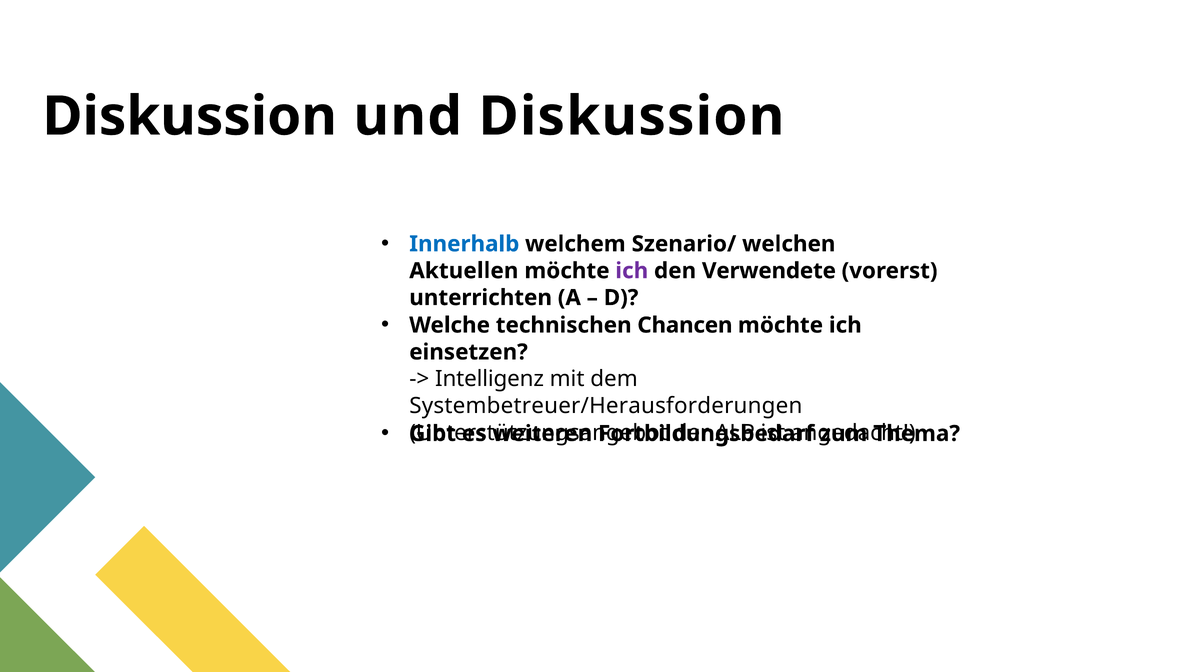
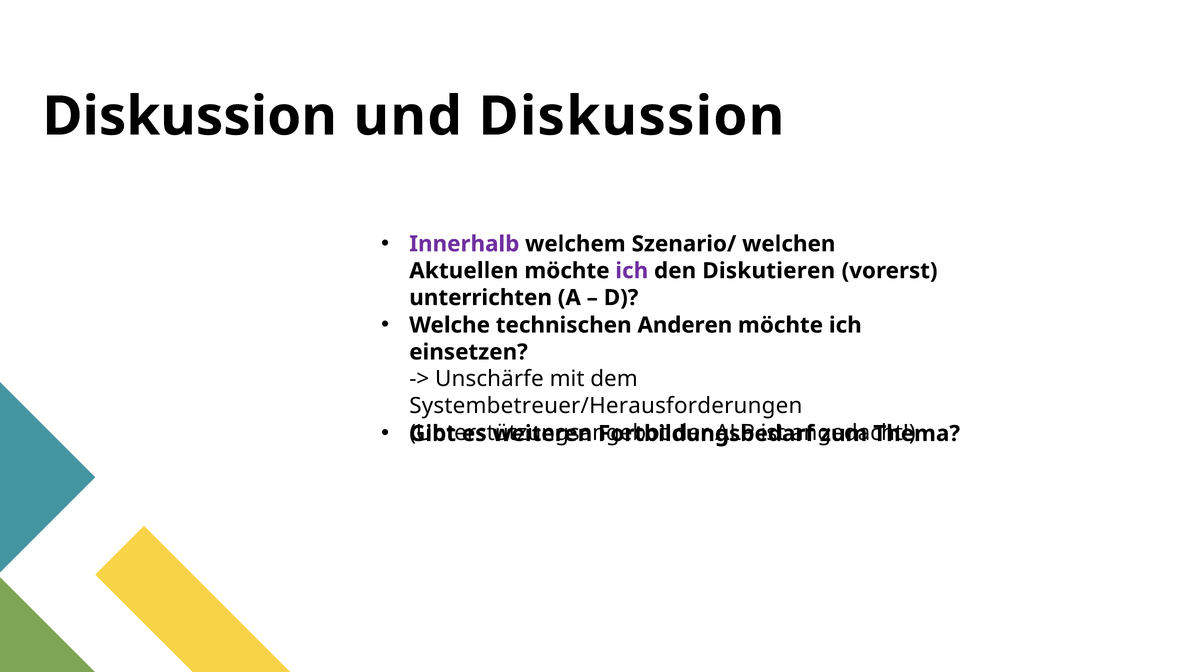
Innerhalb colour: blue -> purple (464, 244)
Verwendete: Verwendete -> Diskutieren (769, 271)
Chancen: Chancen -> Anderen (685, 326)
Intelligenz: Intelligenz -> Unschärfe (489, 379)
